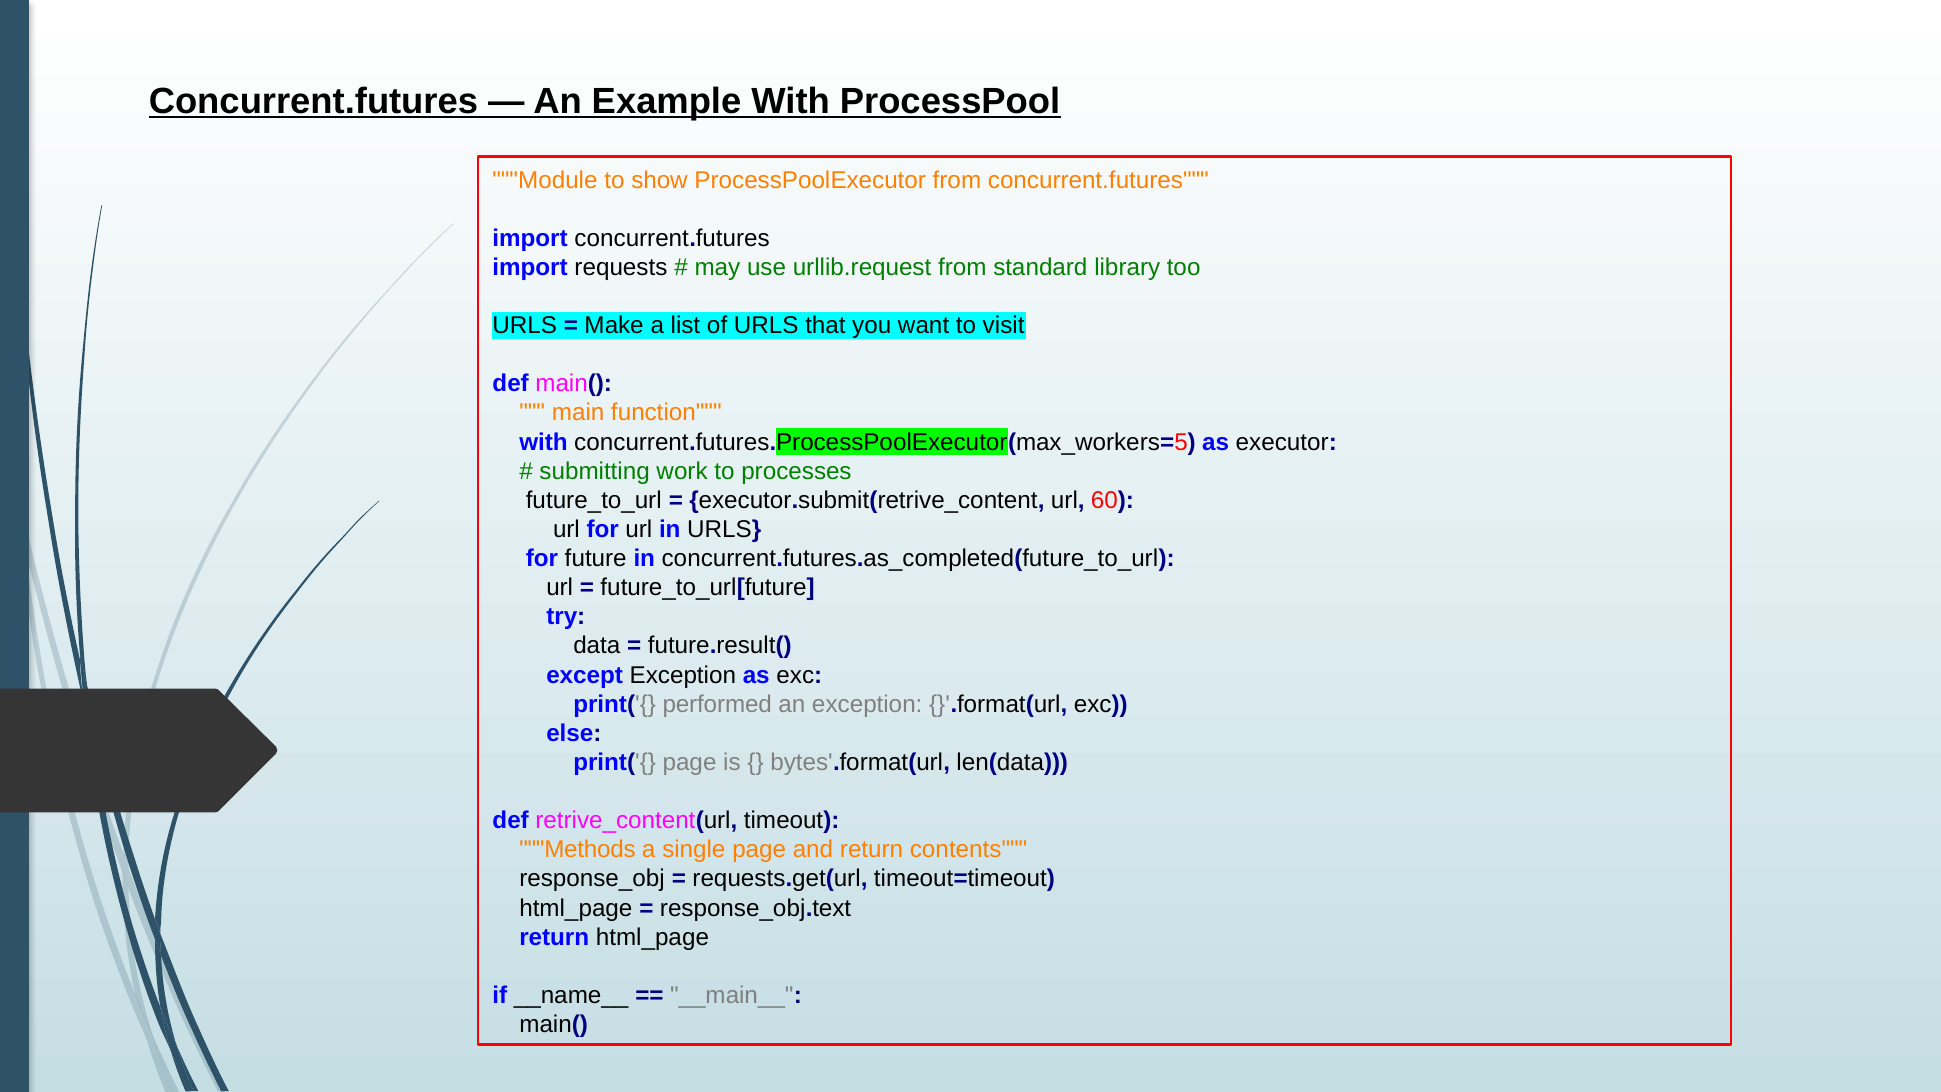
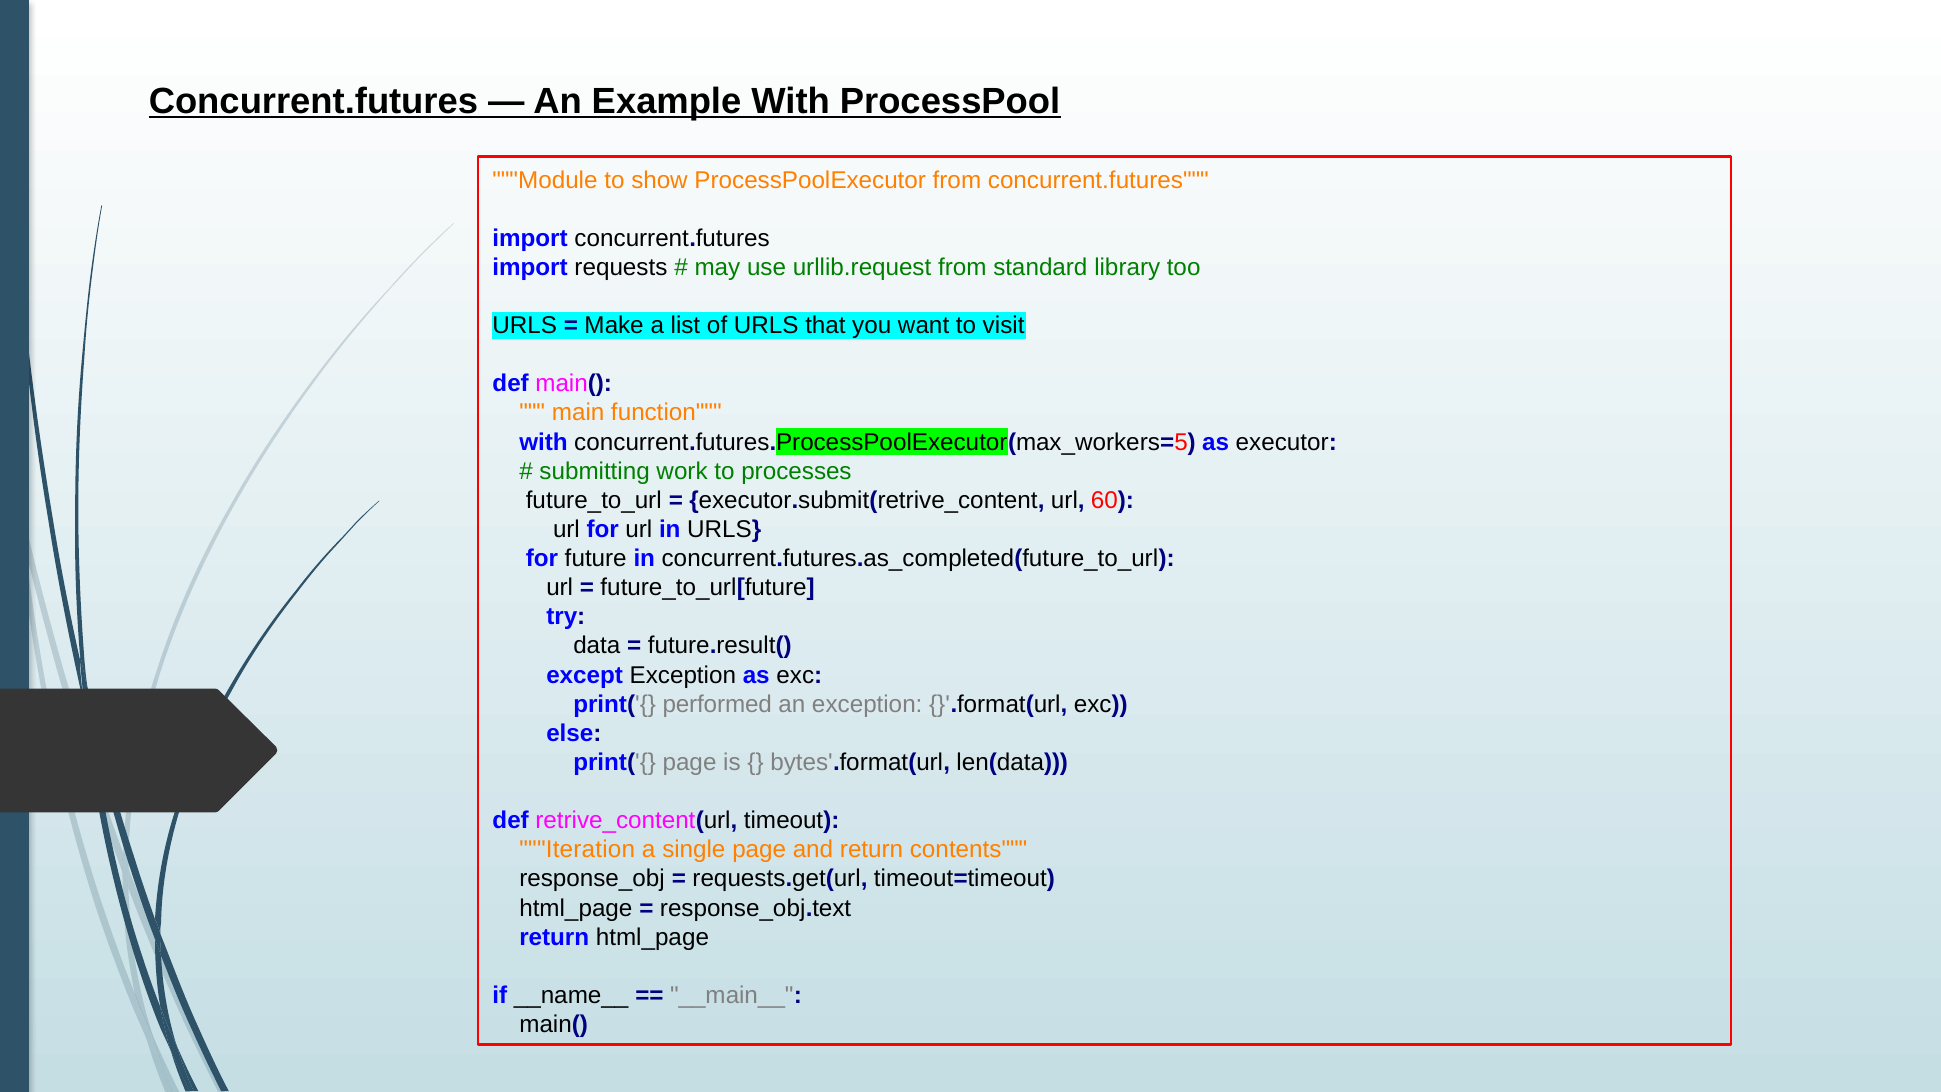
Methods: Methods -> Iteration (577, 850)
